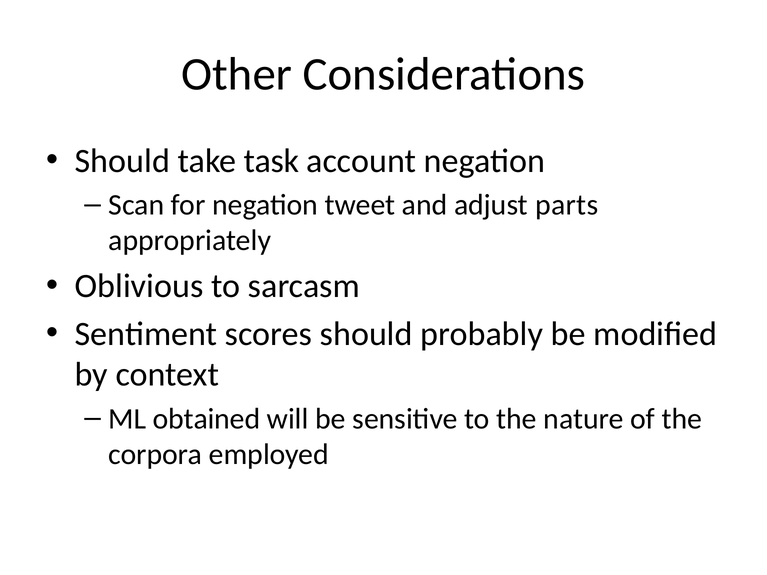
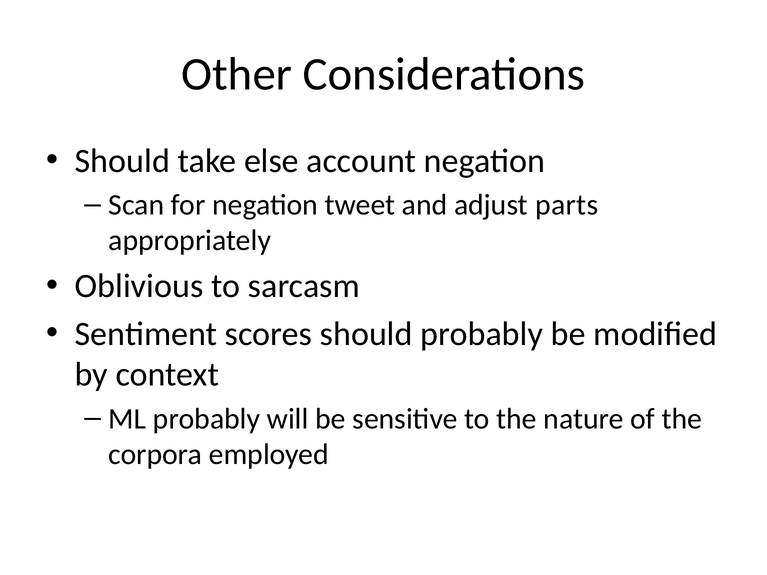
task: task -> else (271, 161)
ML obtained: obtained -> probably (207, 419)
